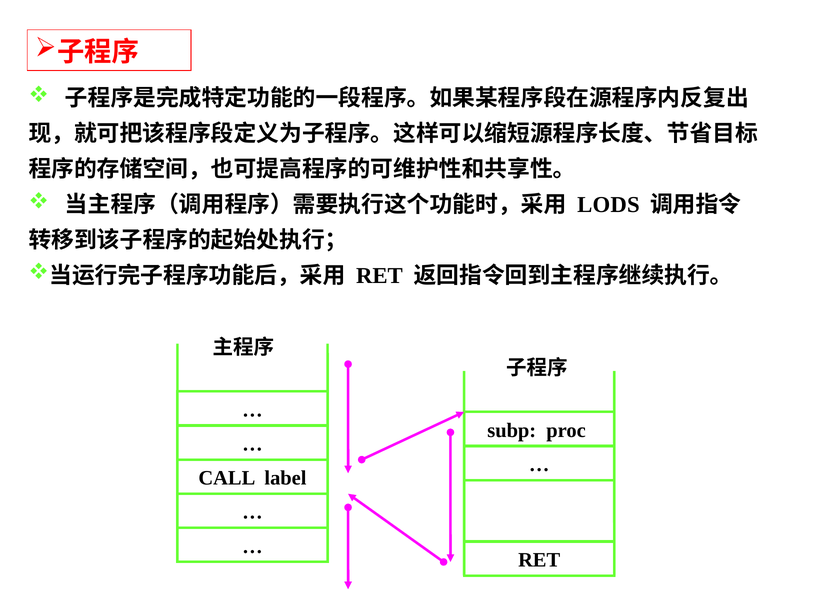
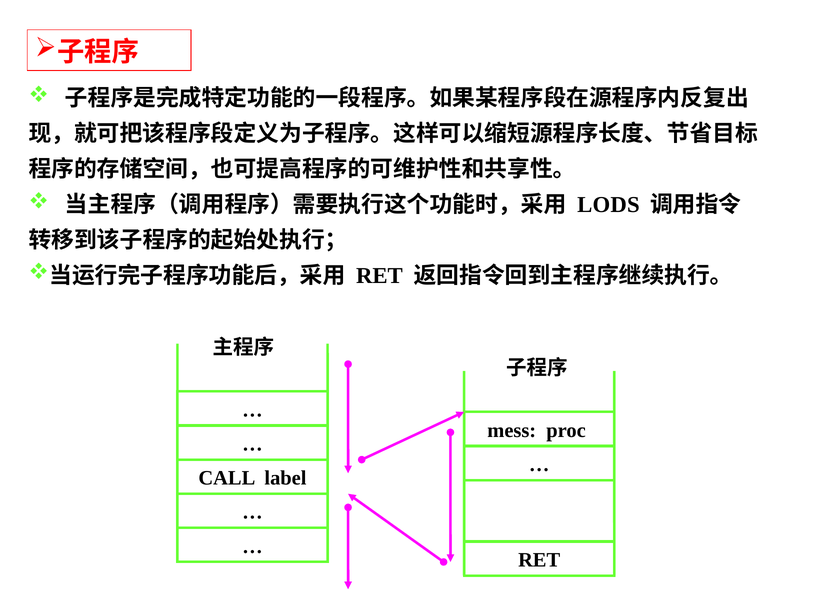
subp: subp -> mess (512, 431)
